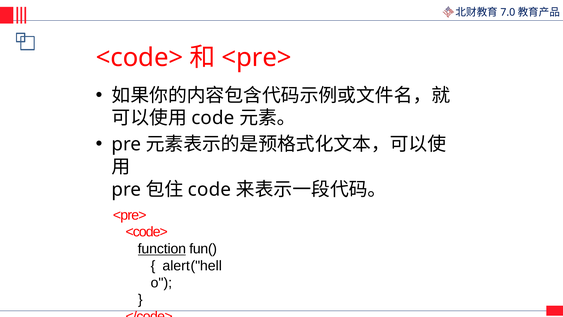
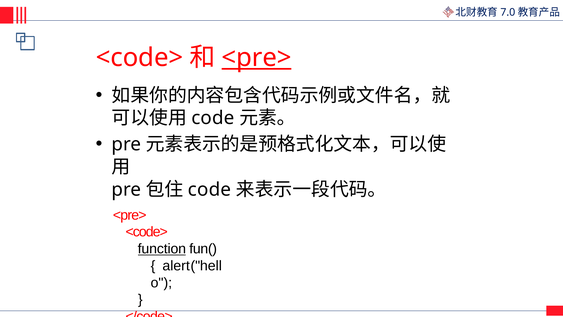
<pre> underline: none -> present (257, 58)
